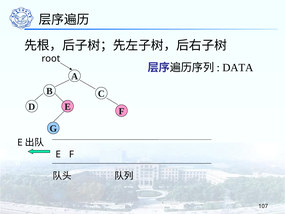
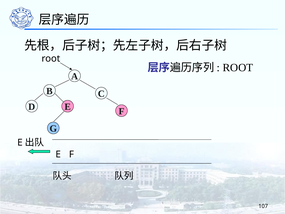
DATA: DATA -> ROOT (238, 68)
